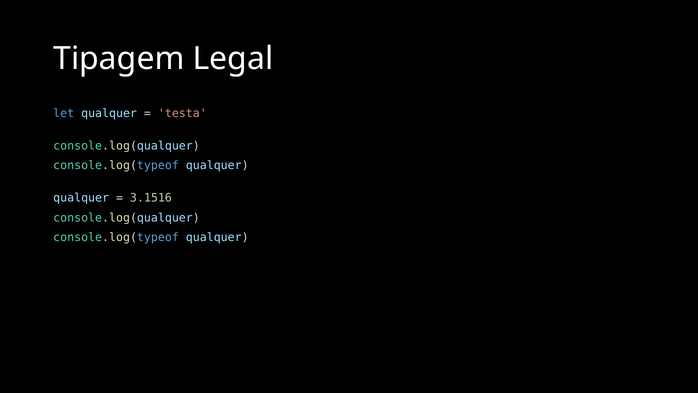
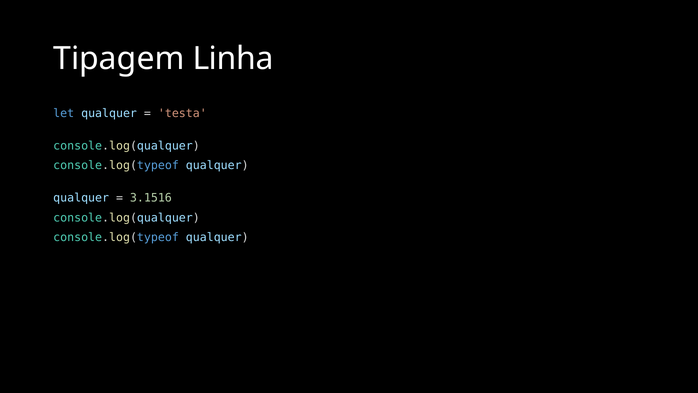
Legal: Legal -> Linha (233, 59)
